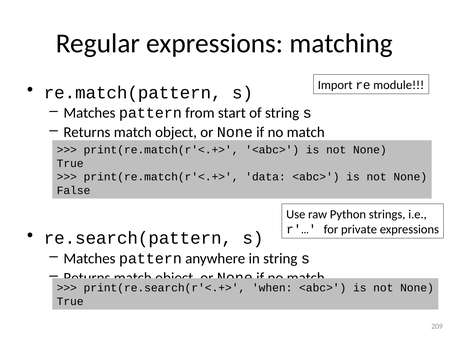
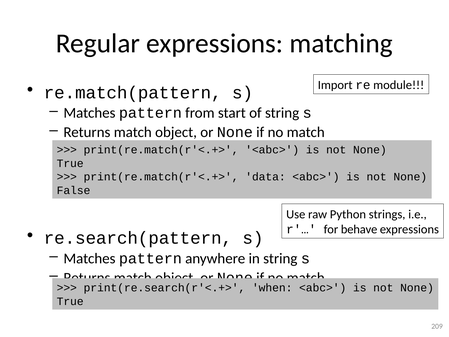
private: private -> behave (359, 229)
